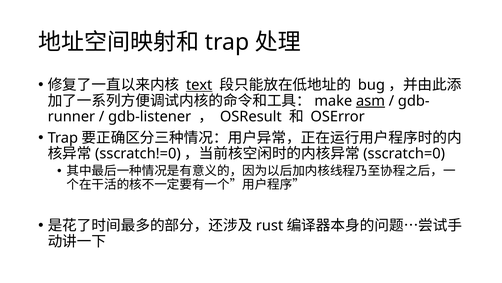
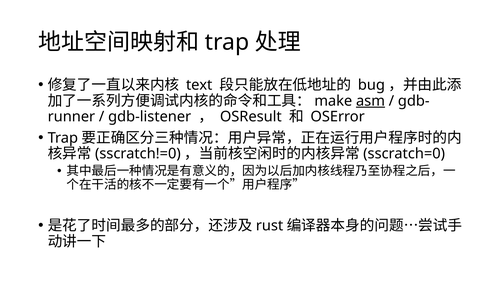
text underline: present -> none (199, 85)
